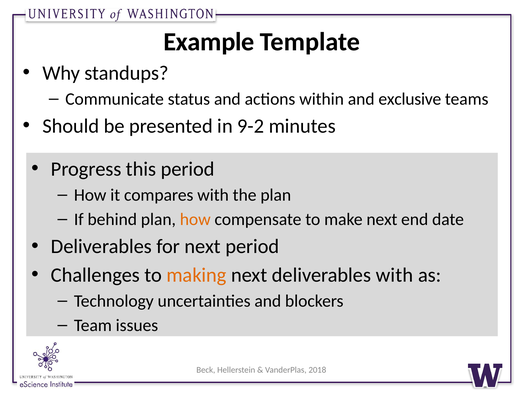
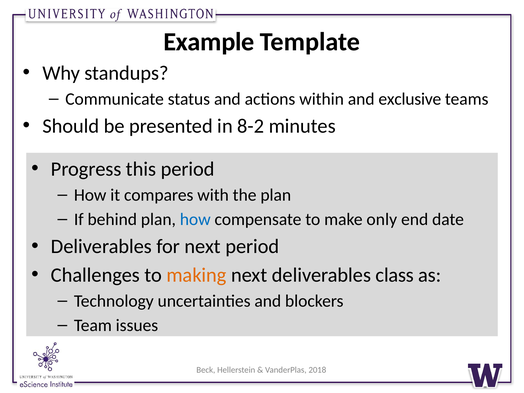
9-2: 9-2 -> 8-2 (251, 126)
how colour: orange -> blue (195, 219)
make next: next -> only (382, 219)
deliverables with: with -> class (395, 275)
